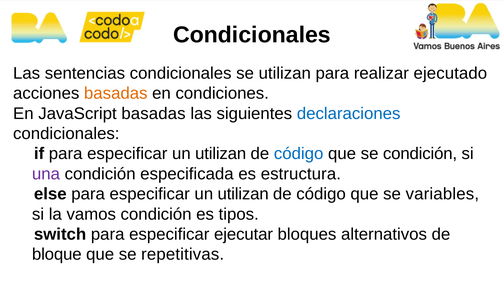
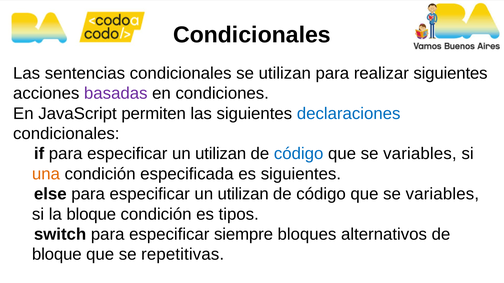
realizar ejecutado: ejecutado -> siguientes (451, 73)
basadas colour: orange -> purple (116, 94)
JavaScript basadas: basadas -> permiten (154, 114)
condición: condición -> variables (420, 154)
una colour: purple -> orange (46, 174)
es estructura: estructura -> siguientes (301, 174)
la vamos: vamos -> bloque (91, 215)
ejecutar: ejecutar -> siempre (244, 235)
